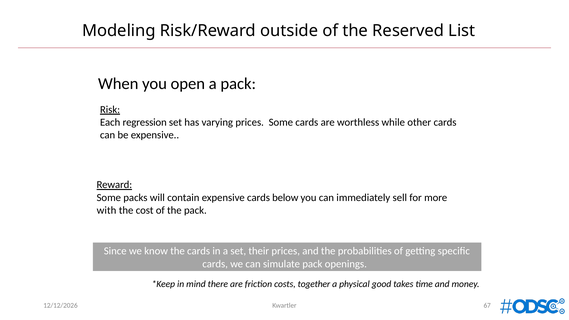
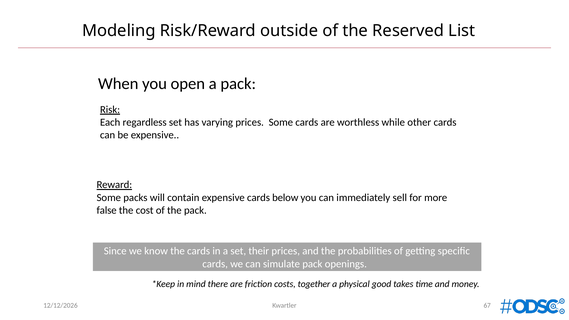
regression: regression -> regardless (145, 122)
with: with -> false (107, 210)
